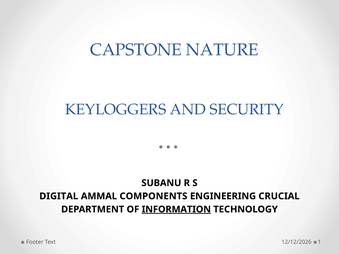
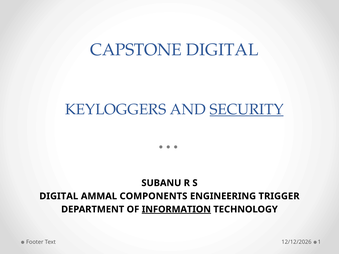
CAPSTONE NATURE: NATURE -> DIGITAL (222, 50)
SECURITY underline: none -> present (247, 110)
CRUCIAL: CRUCIAL -> TRIGGER (279, 196)
